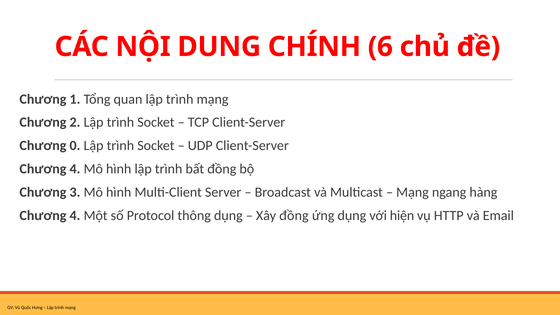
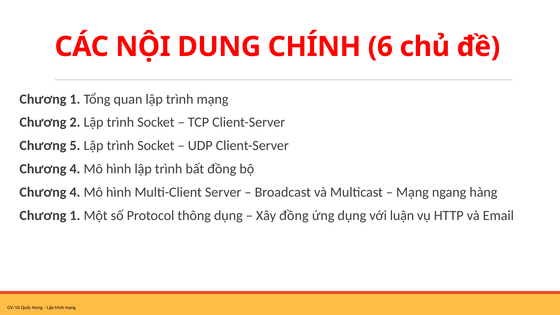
0: 0 -> 5 (75, 146)
3: 3 -> 4 (75, 192)
4: 4 -> 1 (75, 215)
hiện: hiện -> luận (402, 215)
